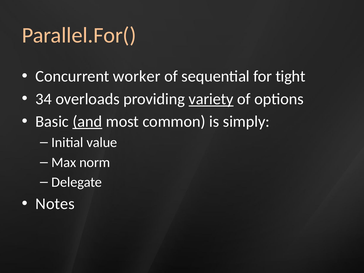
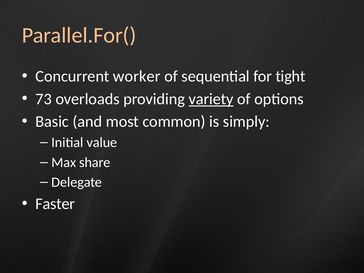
34: 34 -> 73 (44, 99)
and underline: present -> none (87, 122)
norm: norm -> share (95, 162)
Notes: Notes -> Faster (55, 204)
